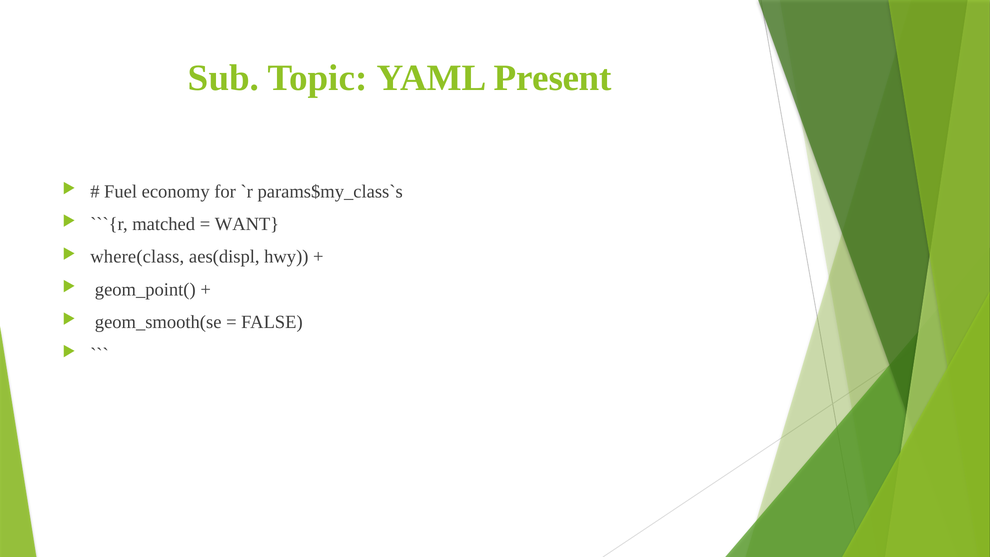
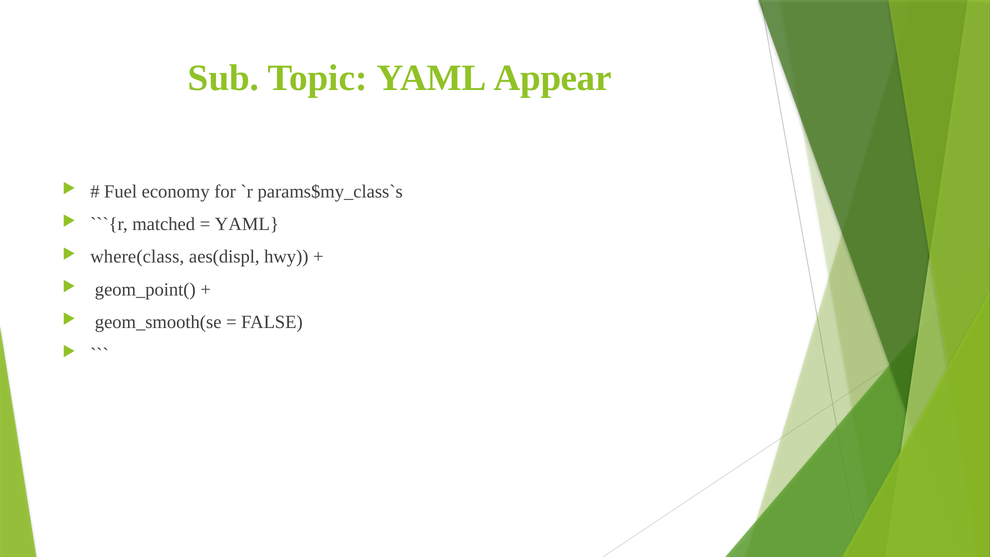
Present: Present -> Appear (553, 78)
WANT: WANT -> YAML (247, 224)
